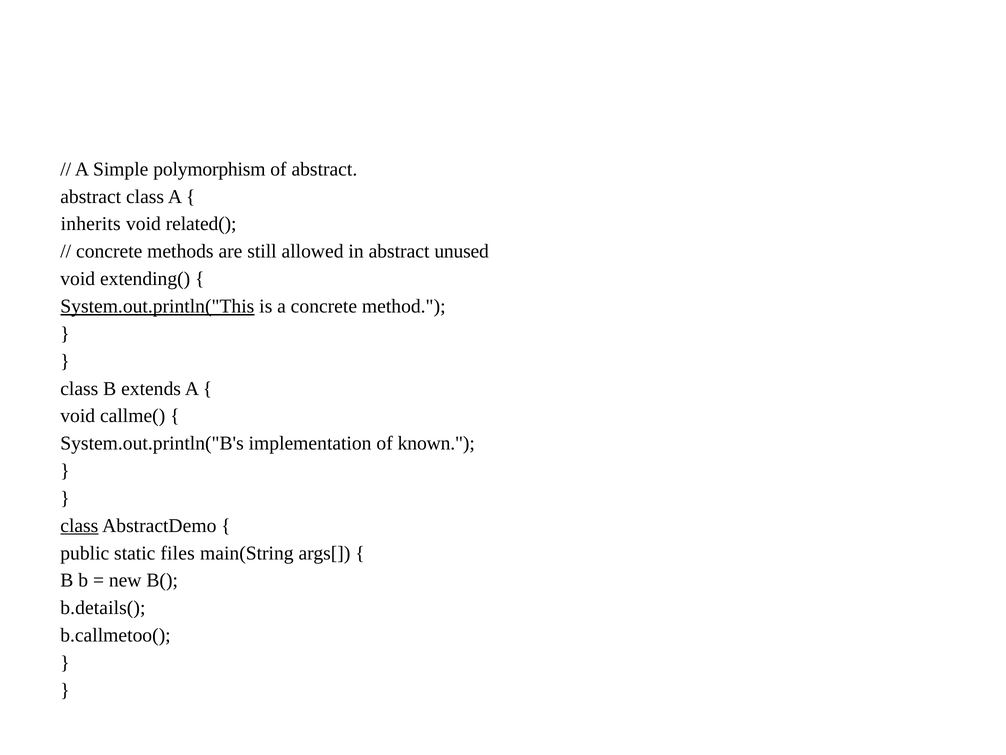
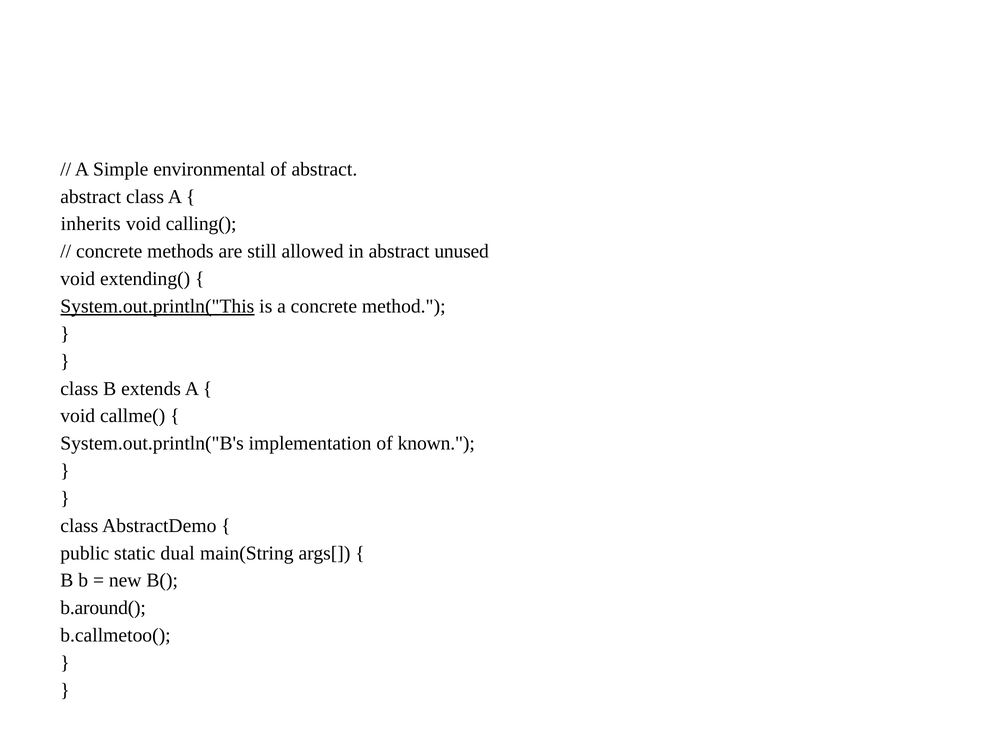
polymorphism: polymorphism -> environmental (209, 169)
related(: related( -> calling( (201, 224)
class underline: present -> none (79, 525)
files: files -> dual (178, 553)
b.details(: b.details( -> b.around( (103, 608)
